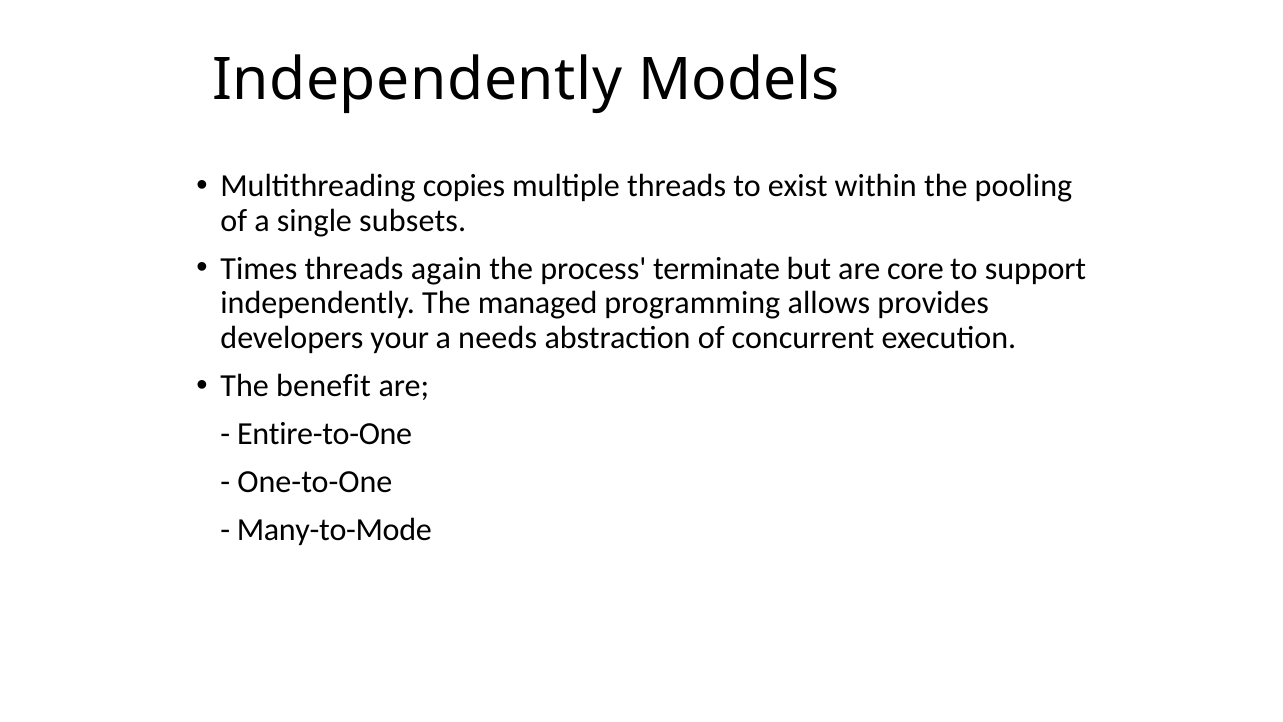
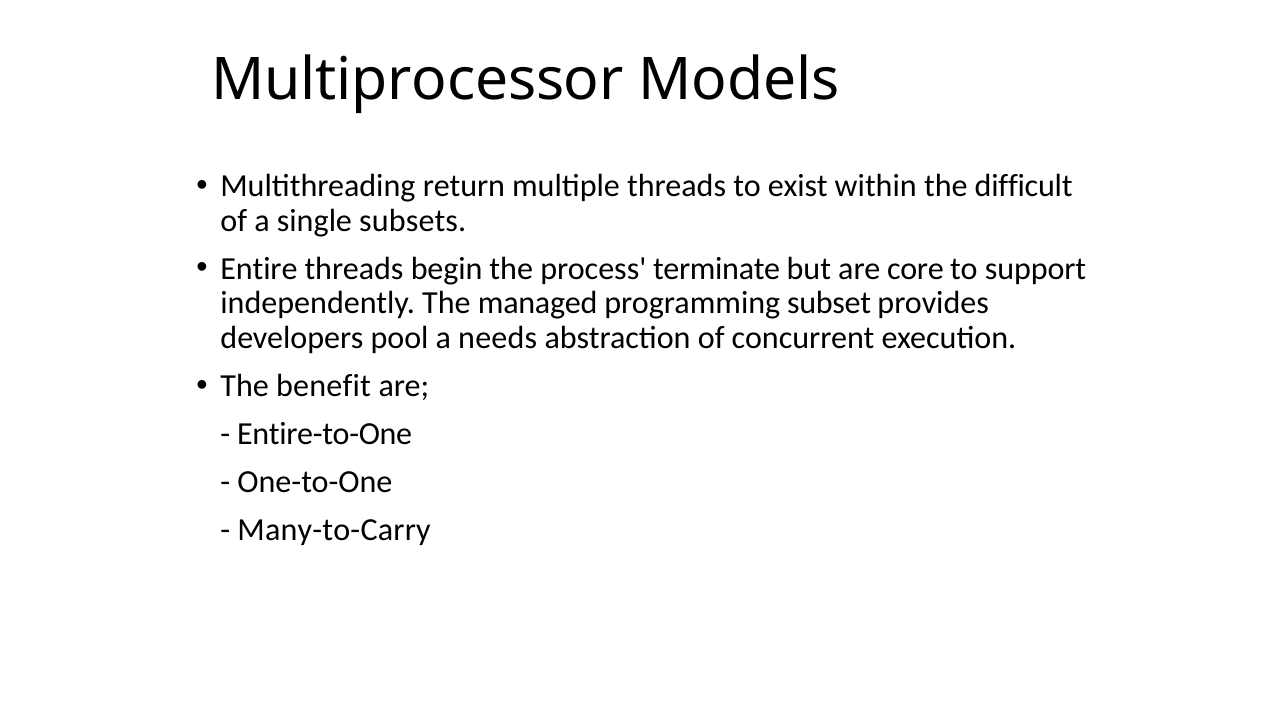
Independently: Independently -> Multiprocessor (418, 80)
copies: copies -> return (464, 186)
pooling: pooling -> difficult (1024, 186)
Times: Times -> Entire (259, 268)
again: again -> begin (447, 268)
allows: allows -> subset (829, 303)
your: your -> pool (400, 338)
Many-to-Mode: Many-to-Mode -> Many-to-Carry (334, 530)
